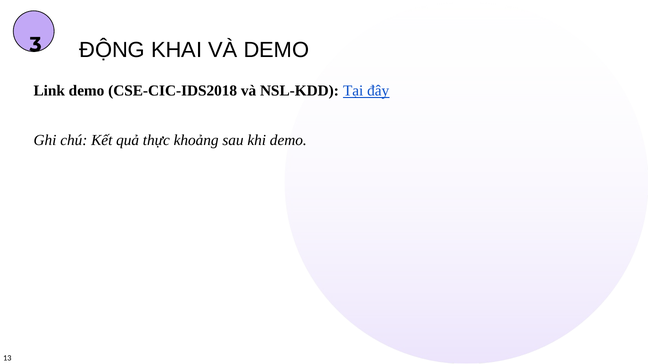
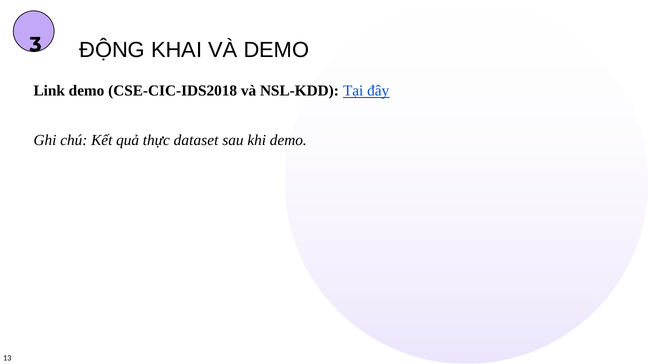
khoảng: khoảng -> dataset (196, 140)
